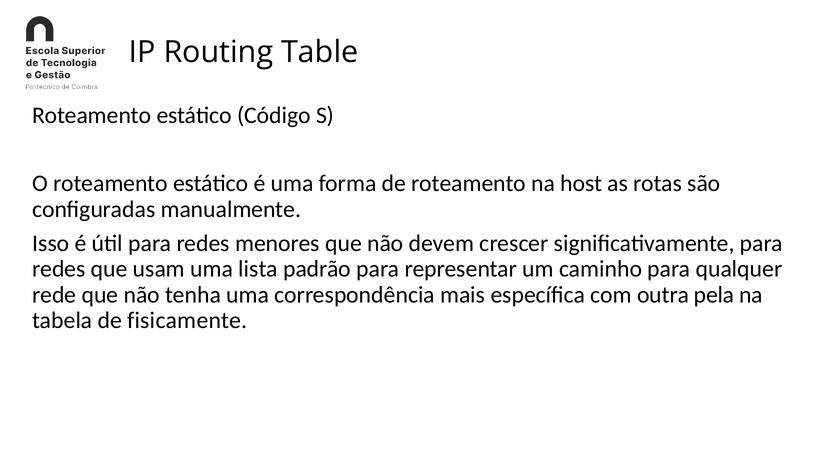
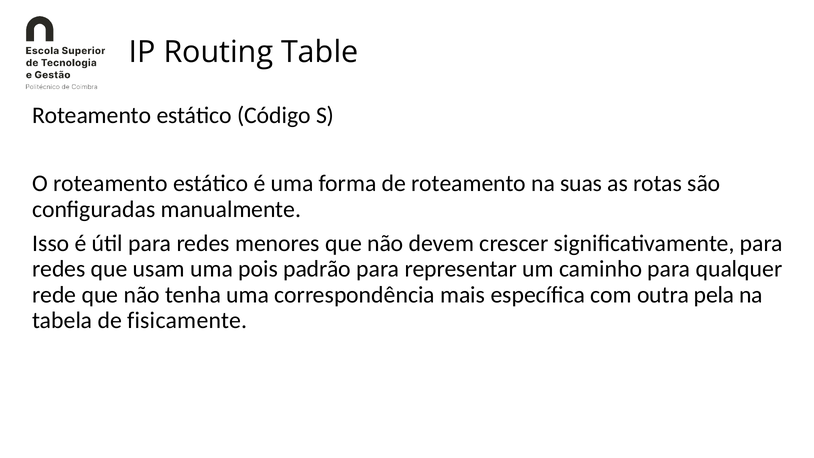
host: host -> suas (581, 184)
lista: lista -> pois (258, 269)
